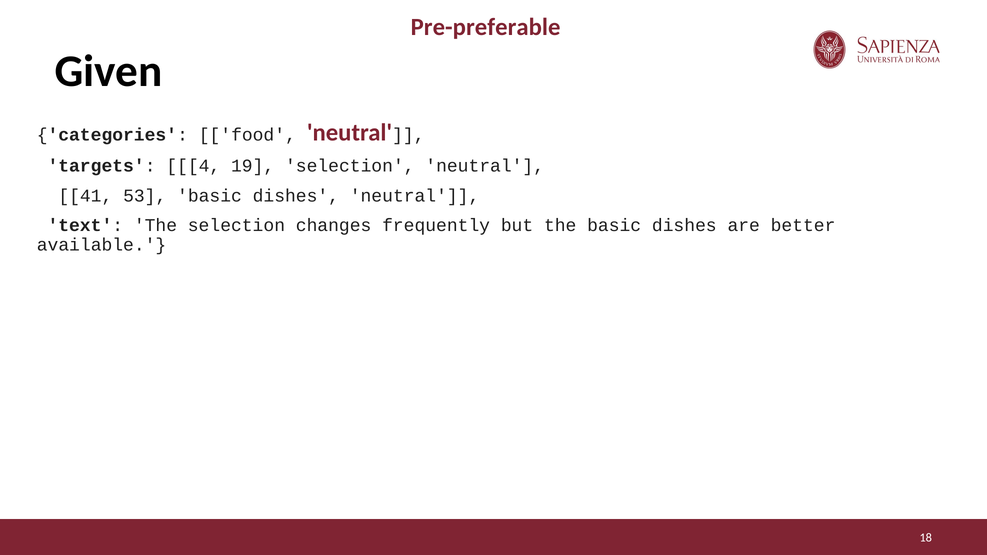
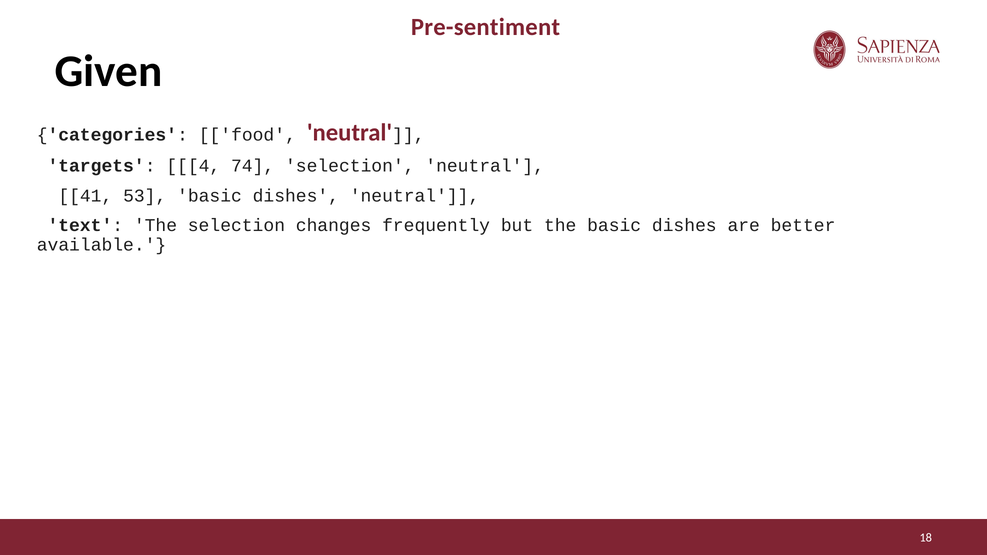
Pre-preferable: Pre-preferable -> Pre-sentiment (485, 27)
19: 19 -> 74 (253, 166)
